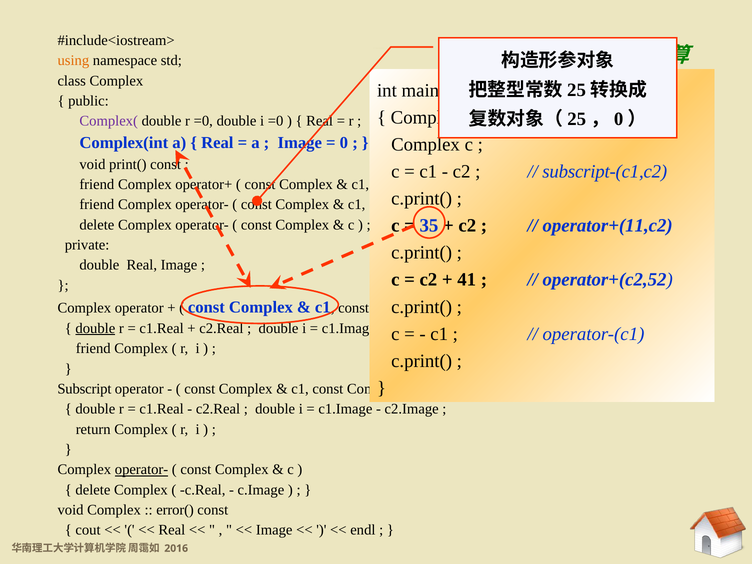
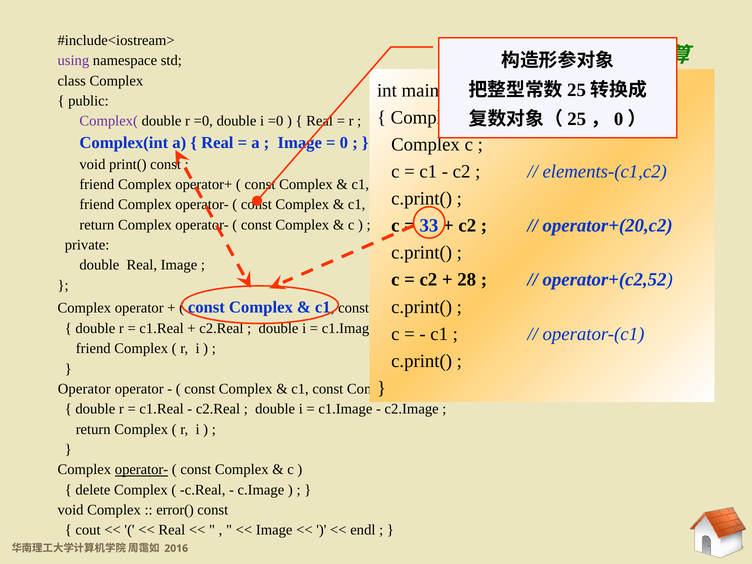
using colour: orange -> purple (73, 61)
subscript-(c1,c2: subscript-(c1,c2 -> elements-(c1,c2 (605, 172)
35: 35 -> 33 (429, 226)
operator+(11,c2: operator+(11,c2 -> operator+(20,c2 (608, 226)
delete: delete -> return (97, 225)
41: 41 -> 28 (467, 280)
double underline: present -> none (95, 328)
Subscript: Subscript -> Operator (84, 389)
